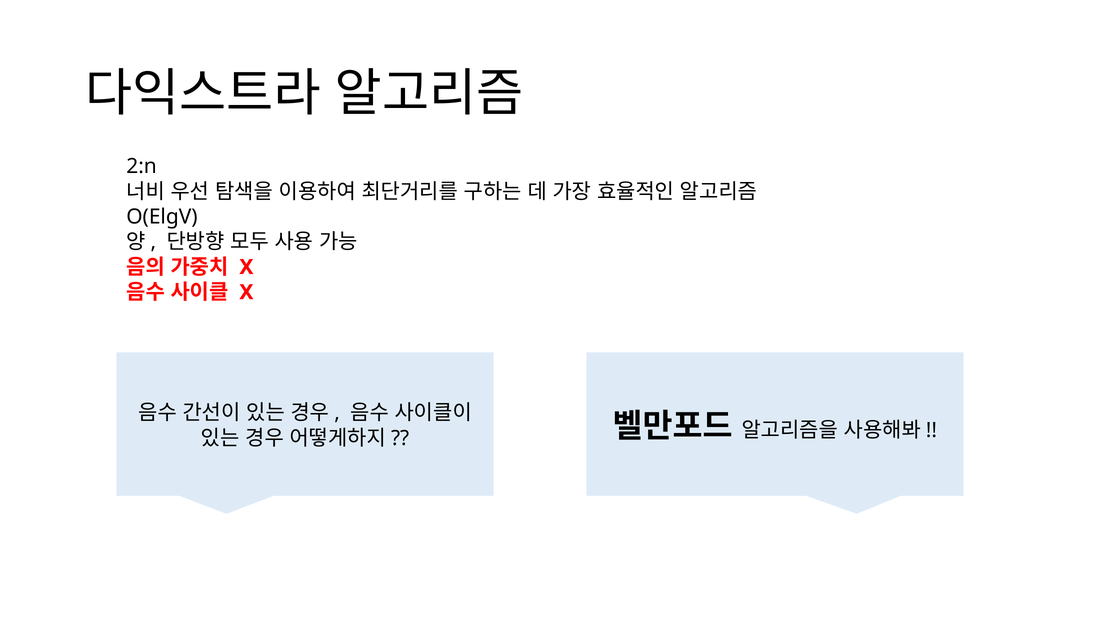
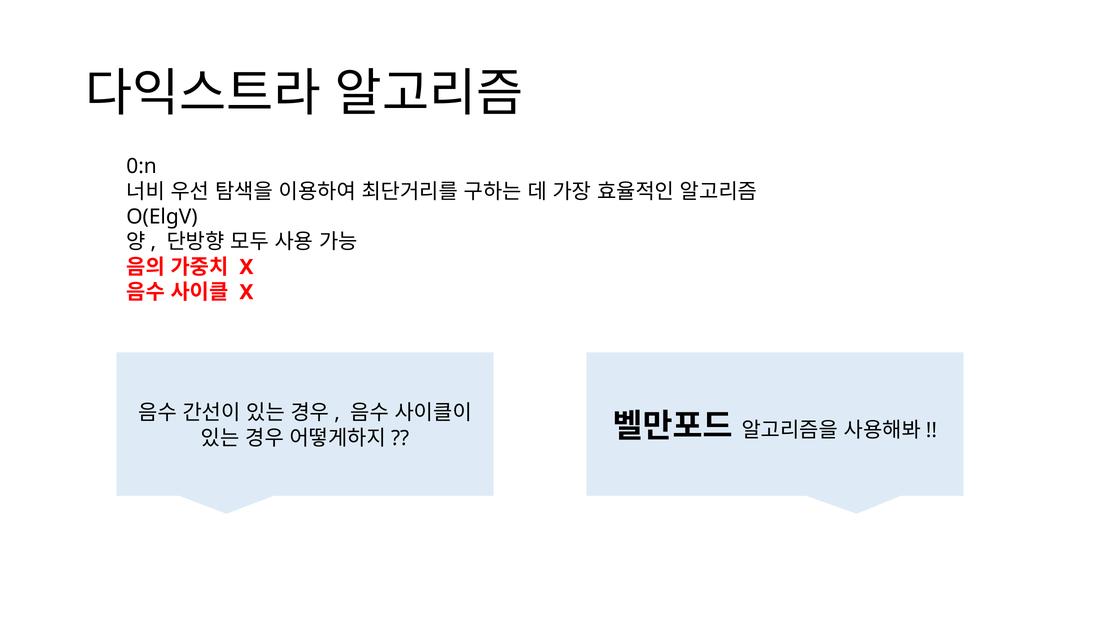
2:n: 2:n -> 0:n (142, 166)
